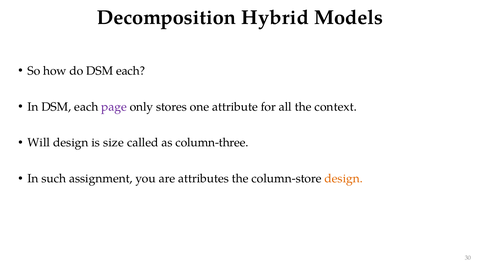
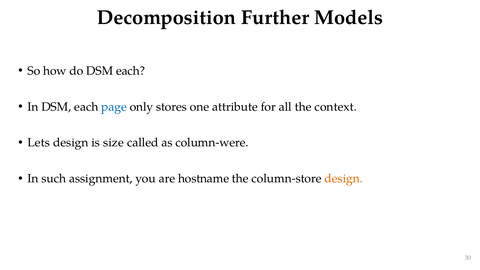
Hybrid: Hybrid -> Further (275, 18)
page colour: purple -> blue (114, 107)
Will: Will -> Lets (39, 143)
column-three: column-three -> column-were (212, 143)
attributes: attributes -> hostname (204, 179)
